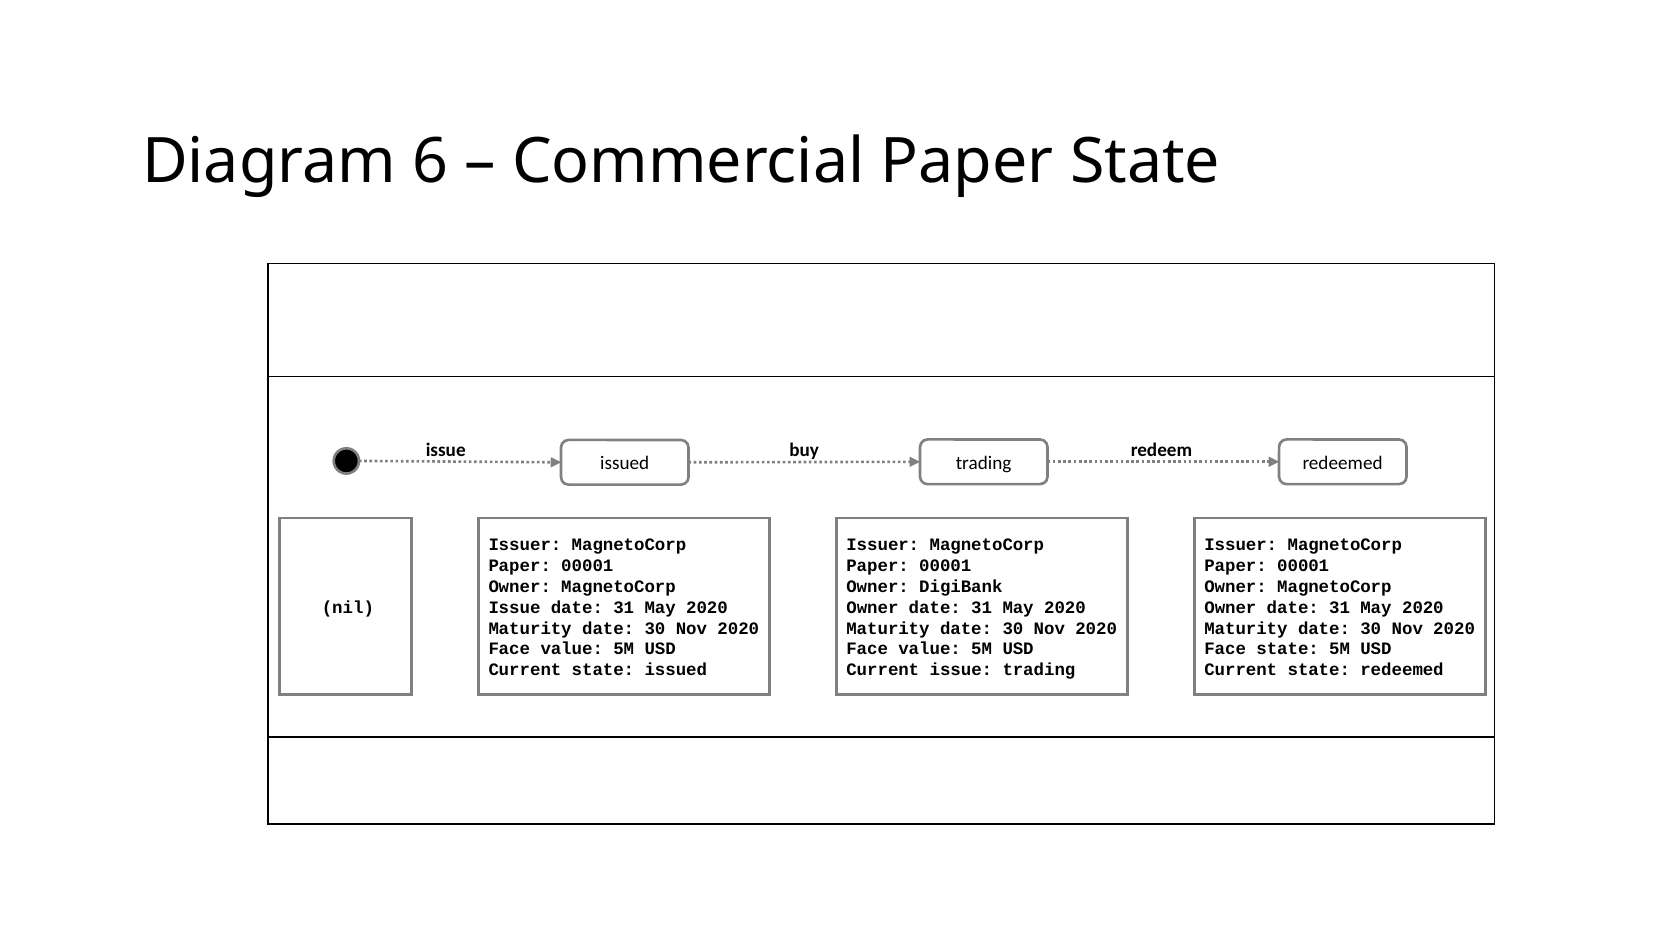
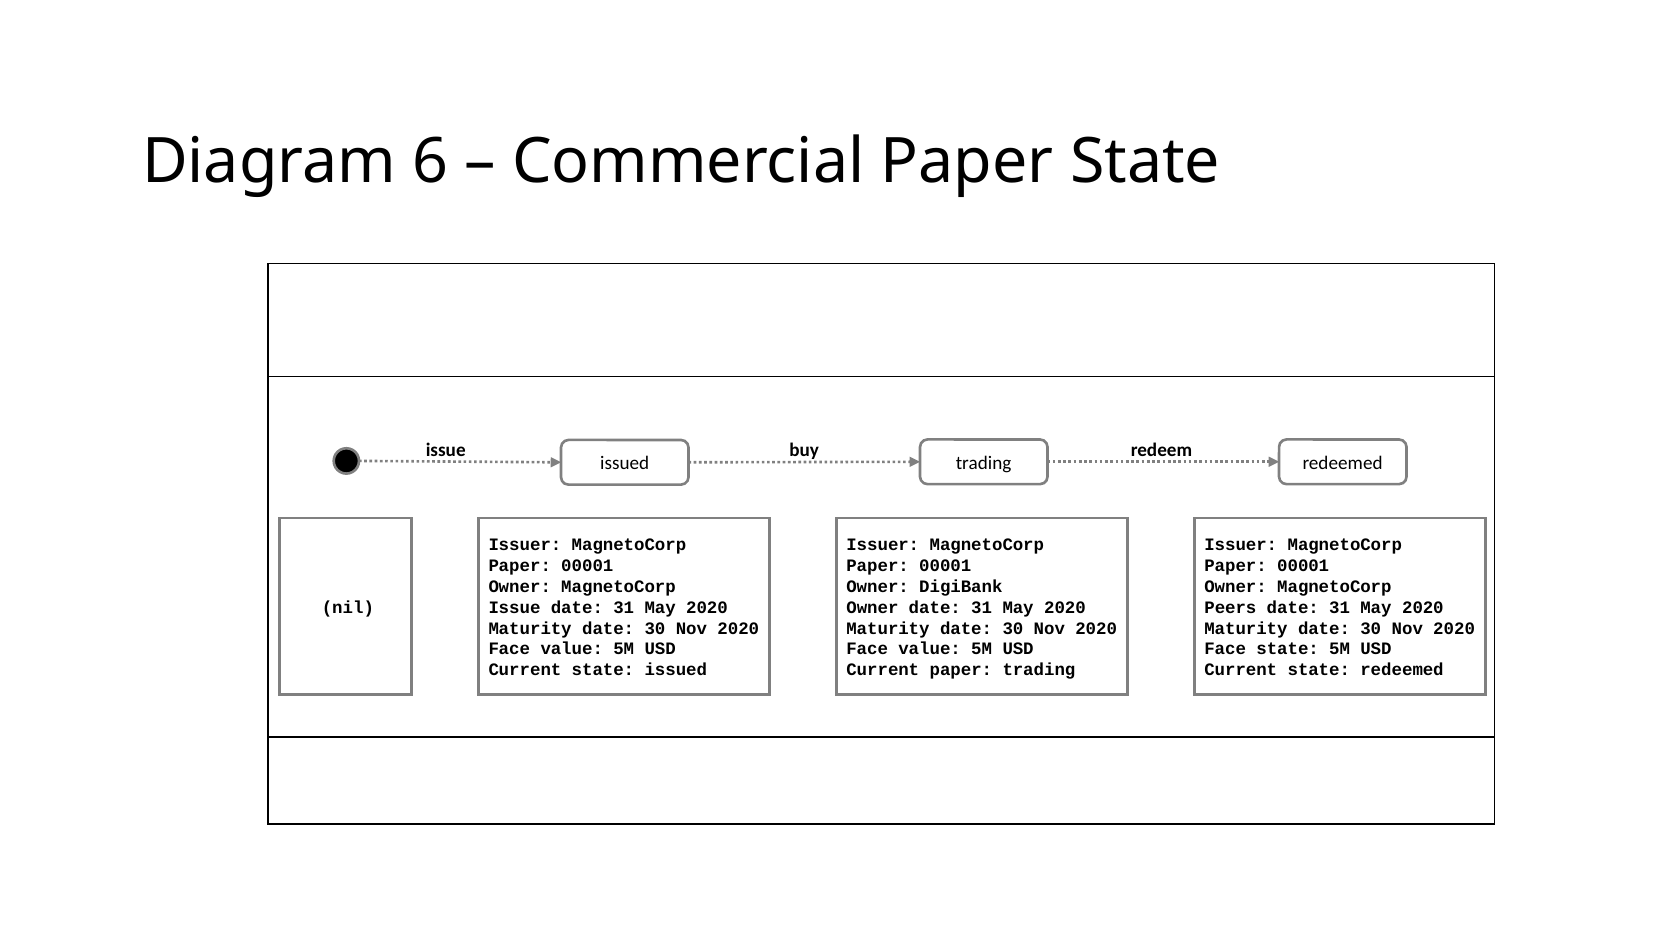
Owner: Owner -> Peers (1230, 607)
Current issue: issue -> paper (961, 670)
